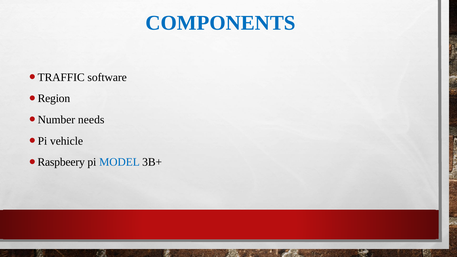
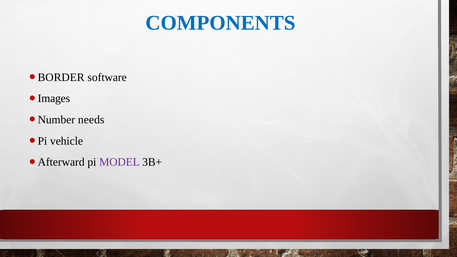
TRAFFIC: TRAFFIC -> BORDER (61, 77)
Region: Region -> Images (54, 99)
Raspbeery: Raspbeery -> Afterward (61, 162)
MODEL colour: blue -> purple (119, 162)
